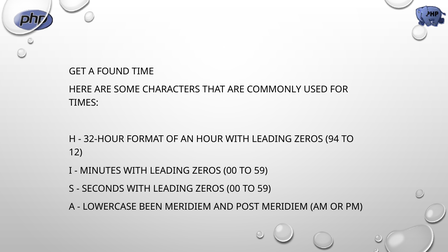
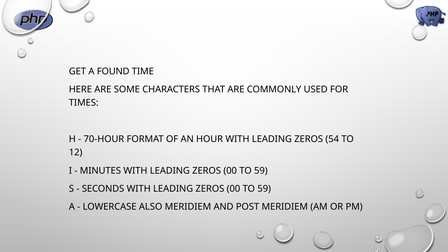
32-HOUR: 32-HOUR -> 70-HOUR (104, 139)
94: 94 -> 54 (332, 139)
BEEN: BEEN -> ALSO (151, 207)
